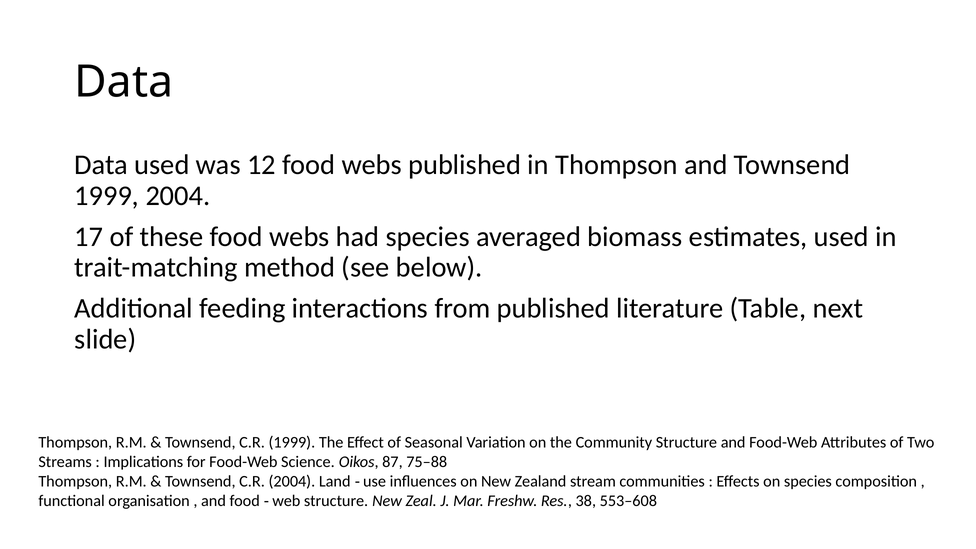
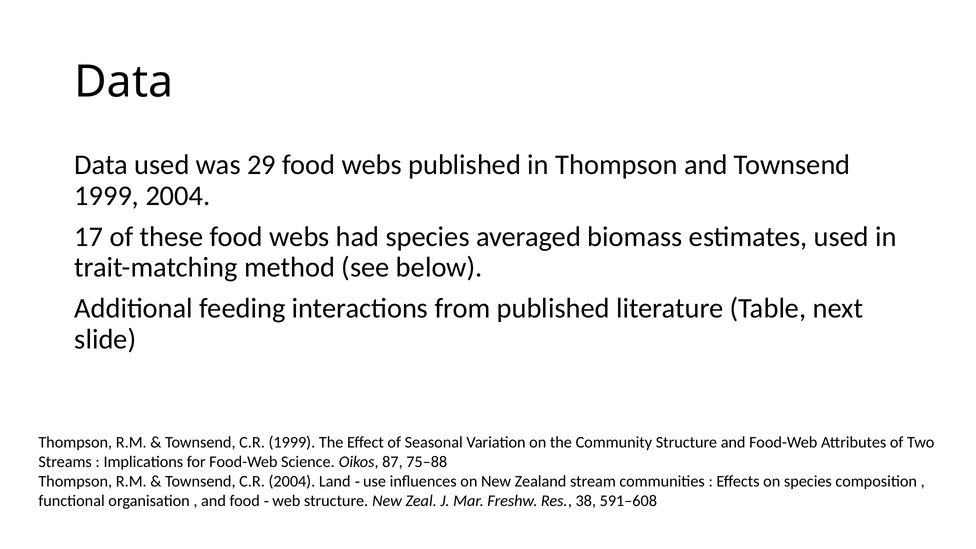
12: 12 -> 29 (261, 165)
553–608: 553–608 -> 591–608 (628, 501)
